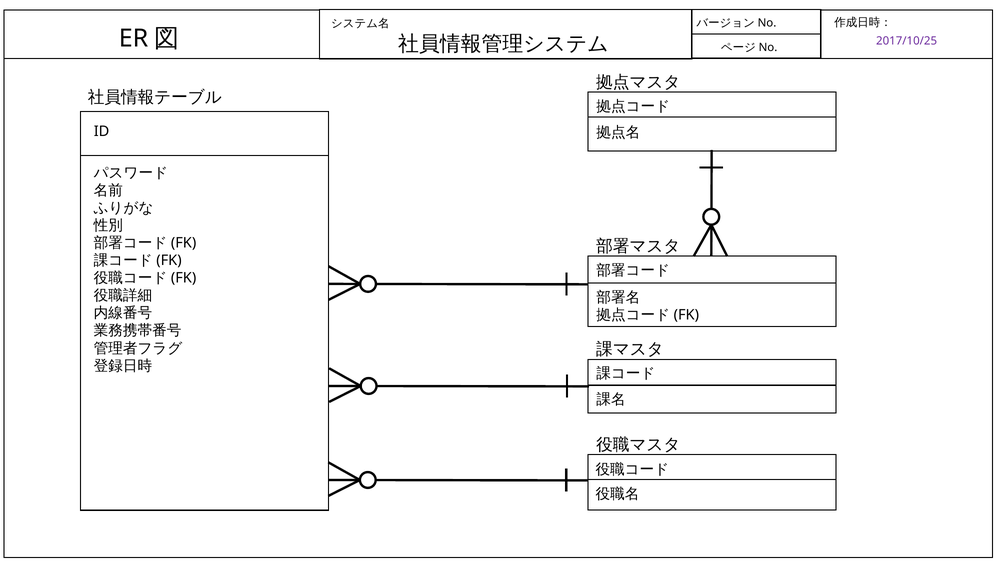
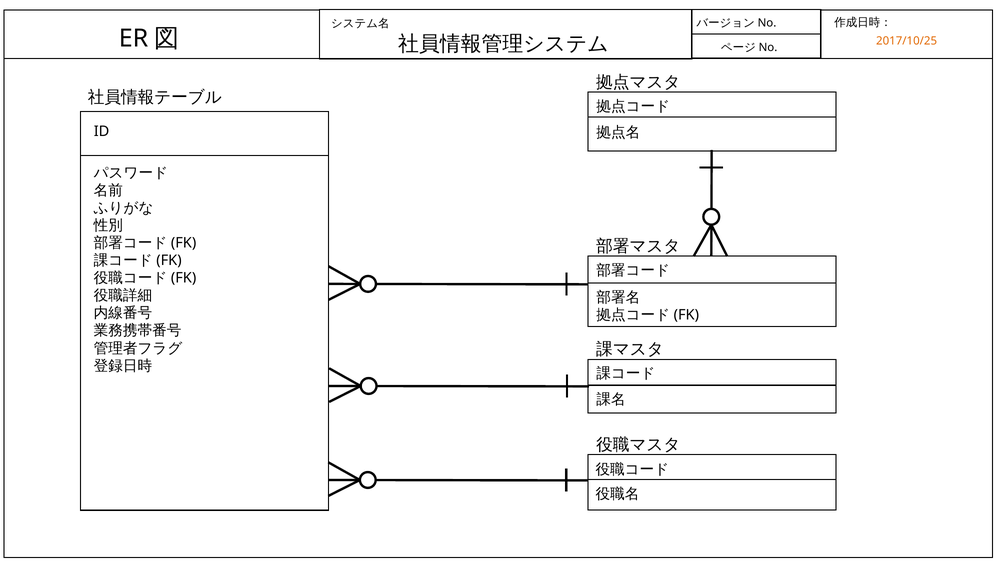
2017/10/25 colour: purple -> orange (907, 41)
